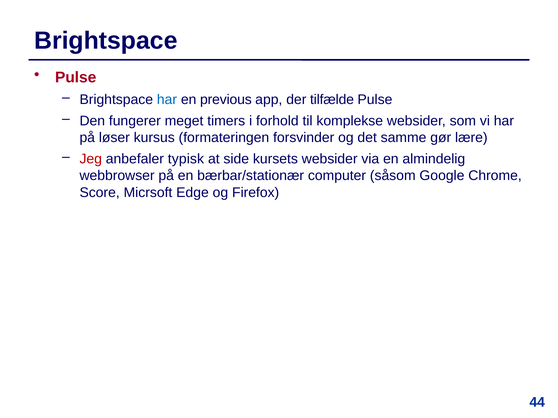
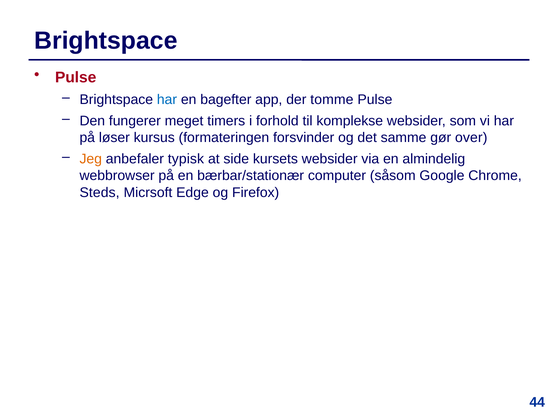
previous: previous -> bagefter (226, 100)
tilfælde: tilfælde -> tomme (332, 100)
lære: lære -> over (471, 138)
Jeg colour: red -> orange (91, 159)
Score: Score -> Steds (100, 193)
